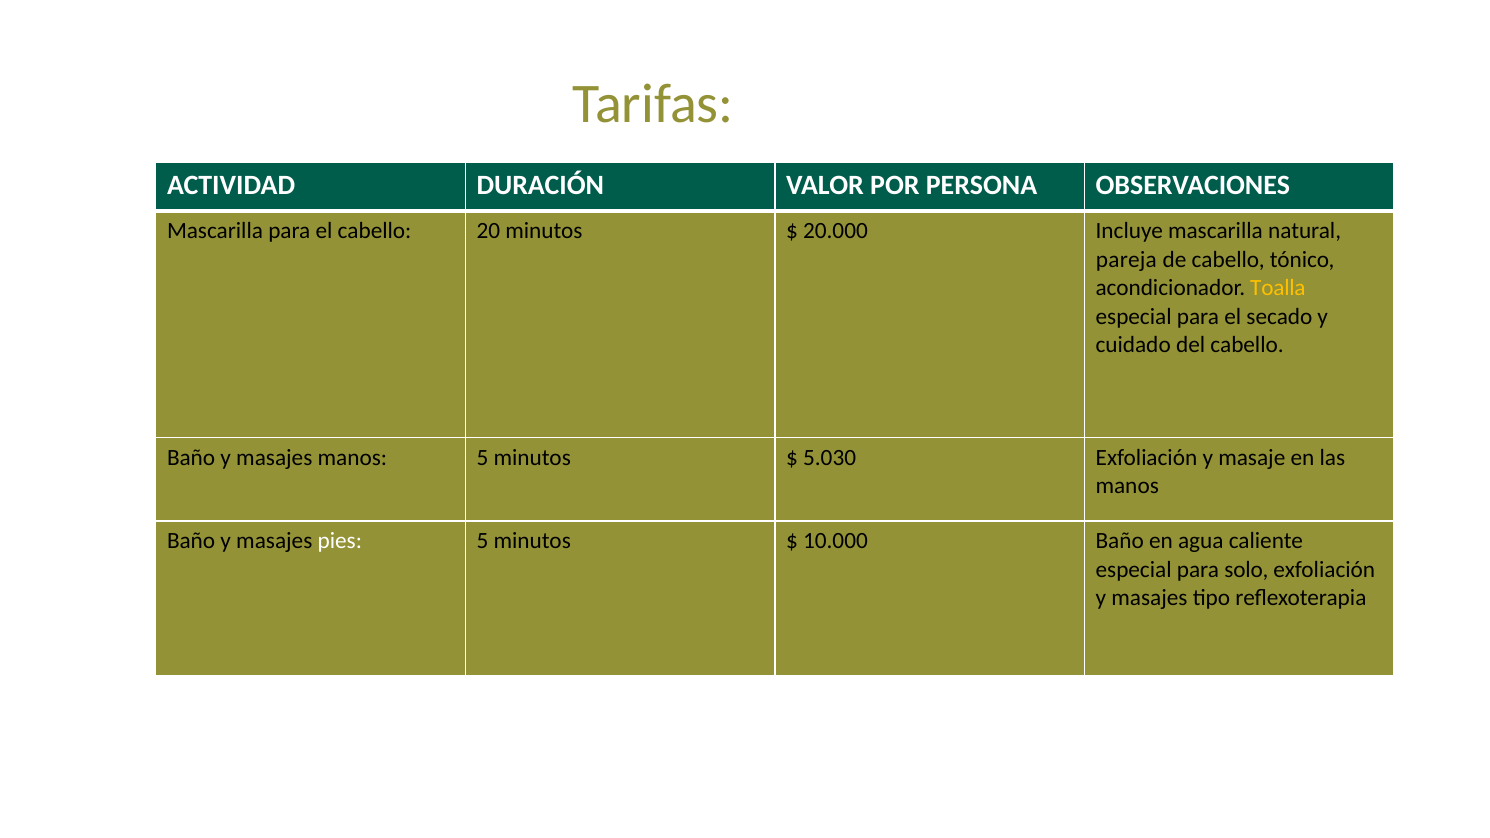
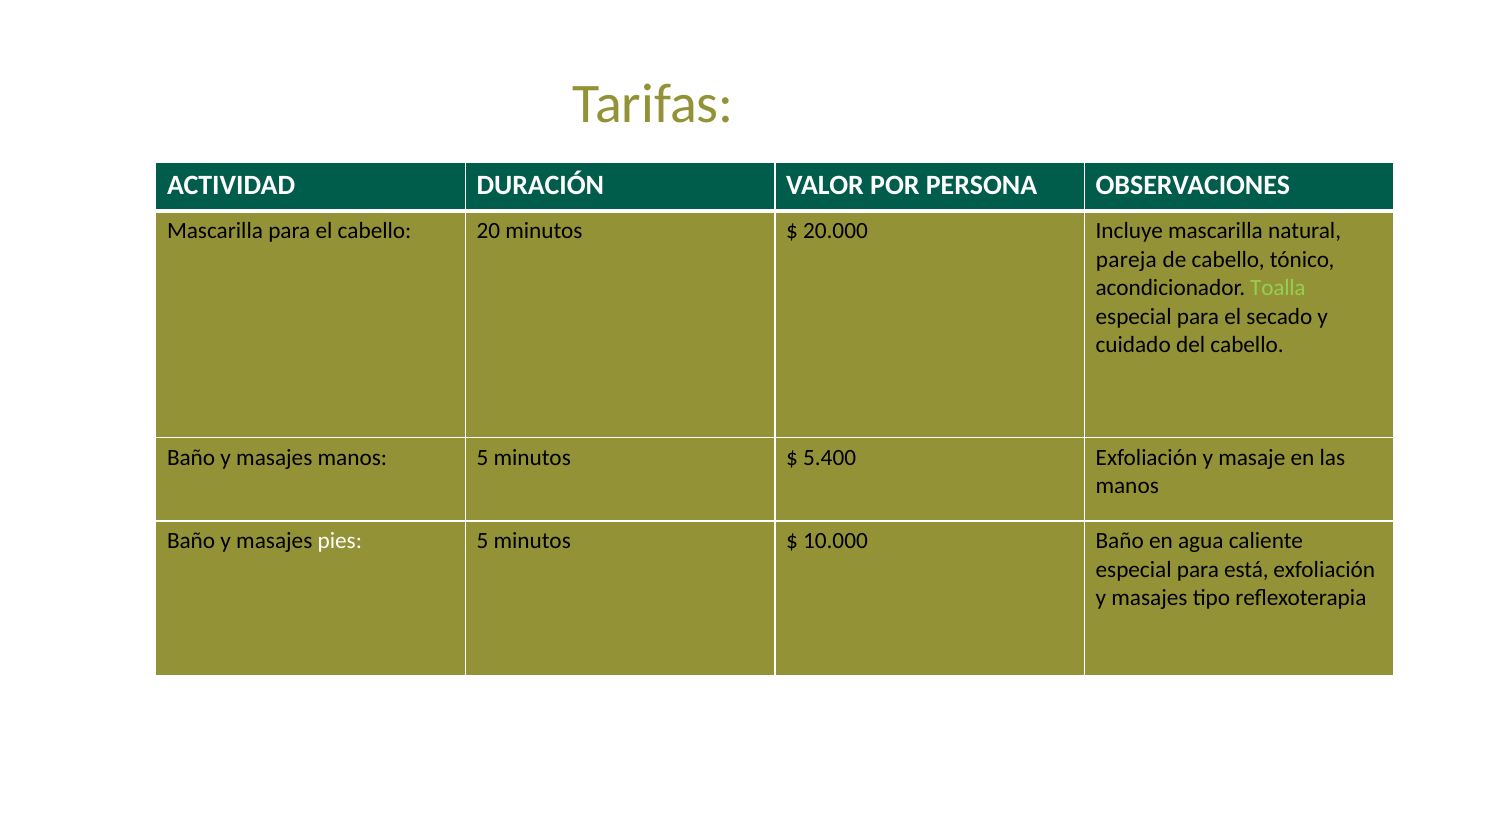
Toalla colour: yellow -> light green (1278, 288)
5.030: 5.030 -> 5.400 (830, 458)
solo: solo -> está (1246, 570)
